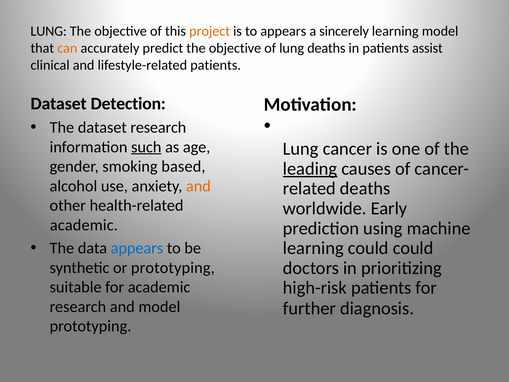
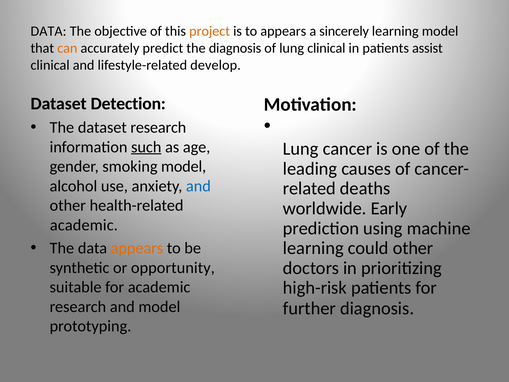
LUNG: LUNG -> DATA (49, 31)
predict the objective: objective -> diagnosis (235, 48)
lung deaths: deaths -> clinical (326, 48)
lifestyle-related patients: patients -> develop (216, 65)
smoking based: based -> model (184, 166)
leading underline: present -> none (310, 169)
and colour: orange -> blue (198, 186)
appears colour: blue -> orange (137, 248)
could could: could -> other (413, 248)
or prototyping: prototyping -> opportunity (173, 268)
